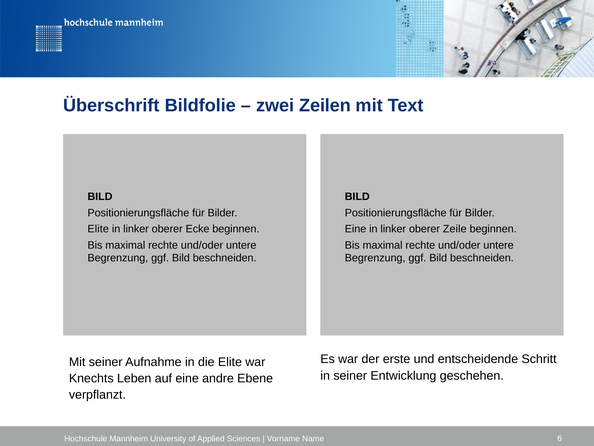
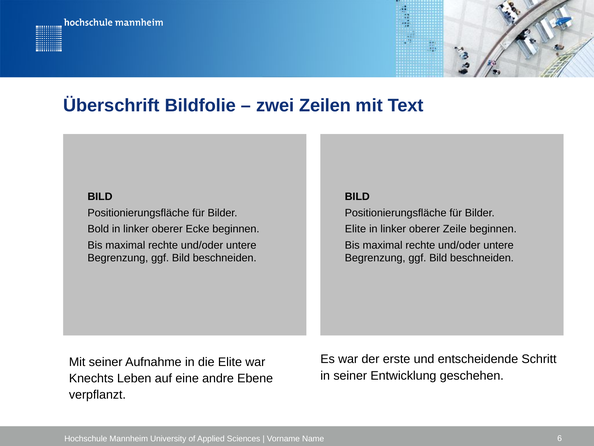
Elite: Elite -> Bold (98, 229)
Eine: Eine -> Elite (355, 229)
